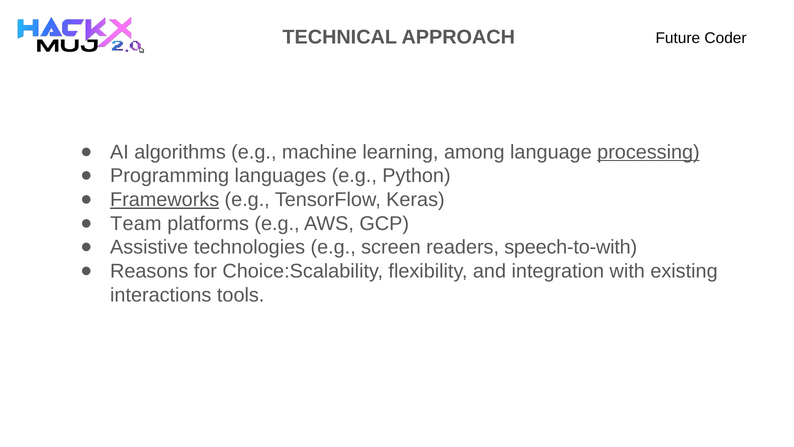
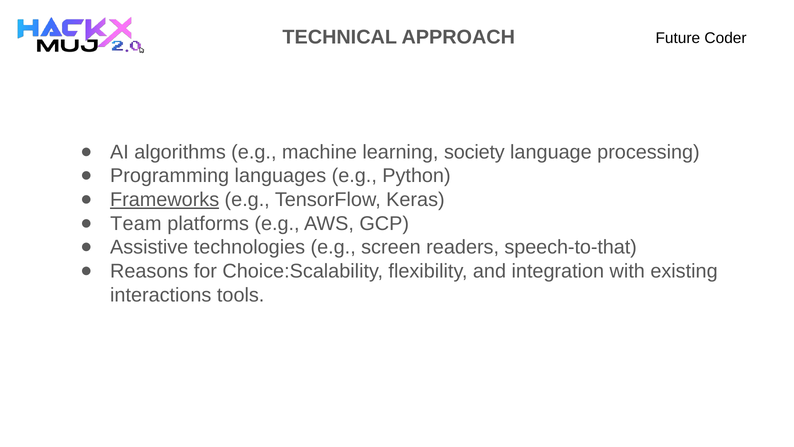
among: among -> society (474, 152)
processing underline: present -> none (648, 152)
speech-to-with: speech-to-with -> speech-to-that (571, 247)
